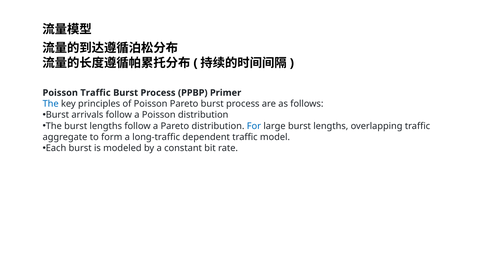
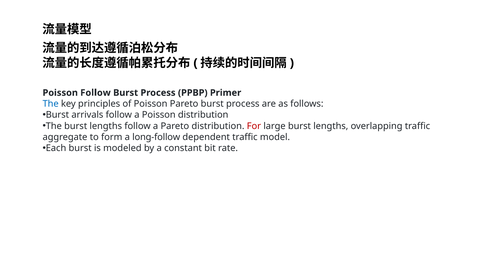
Poisson Traffic: Traffic -> Follow (96, 93)
For colour: blue -> red (254, 126)
long-traffic: long-traffic -> long-follow (156, 137)
